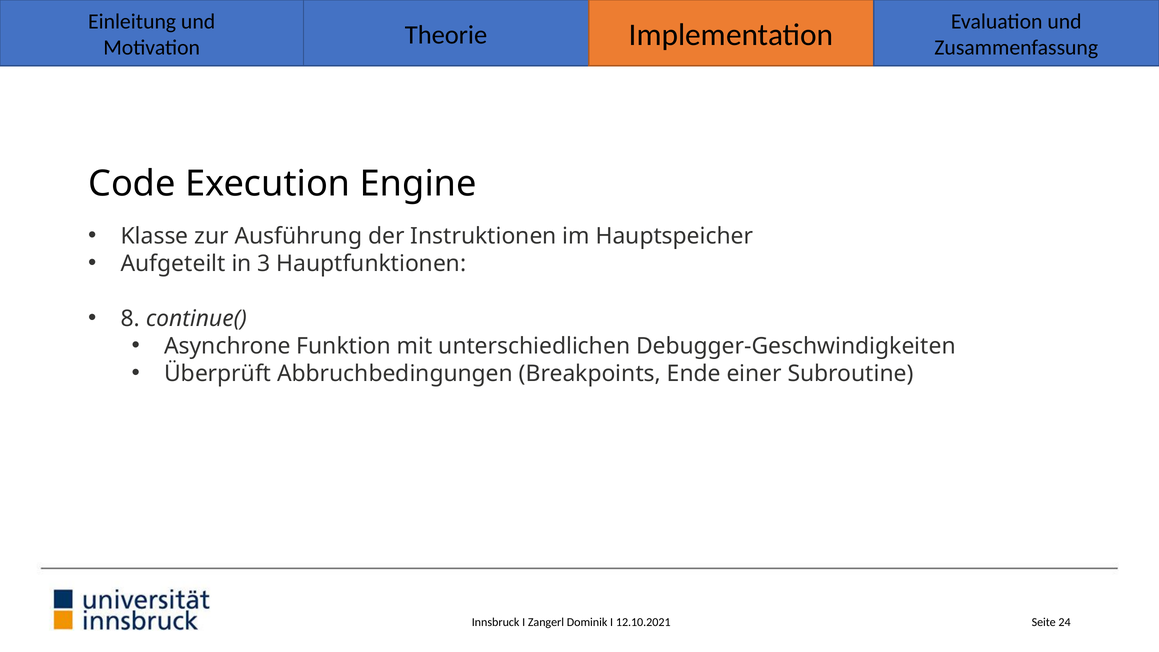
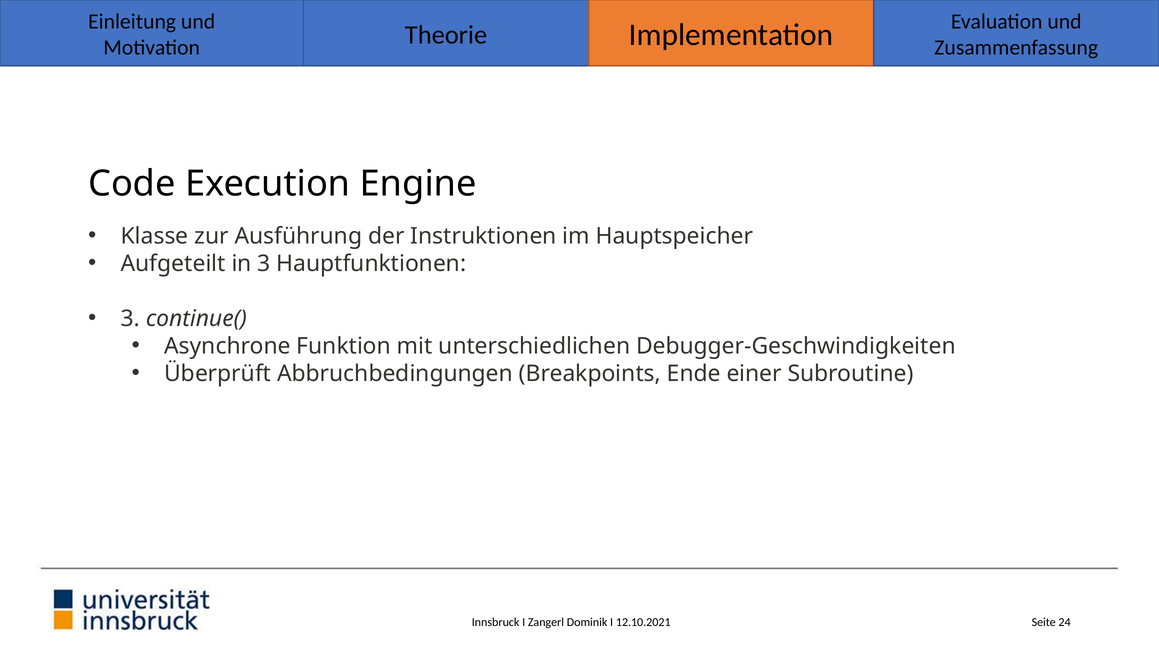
8: 8 -> 3 (130, 319)
